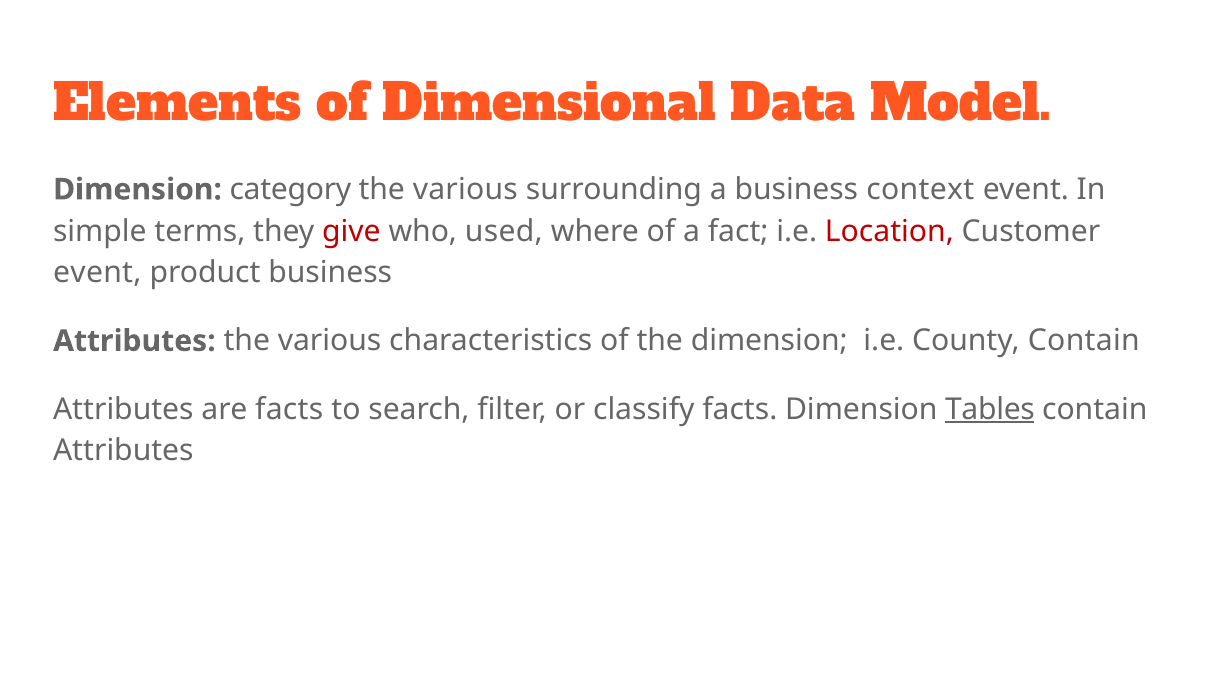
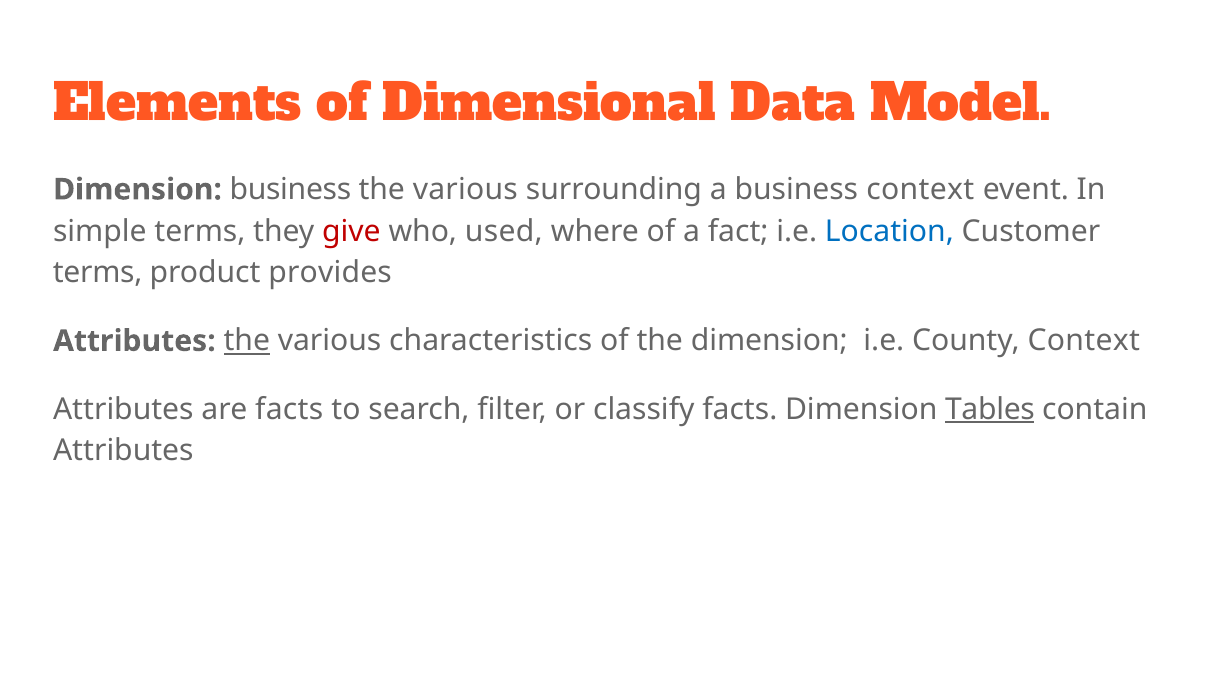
Dimension category: category -> business (290, 190)
Location colour: red -> blue (889, 231)
event: event -> terms (98, 273)
product business: business -> provides (330, 273)
the underline: none -> present (247, 341)
County Contain: Contain -> Context (1084, 341)
